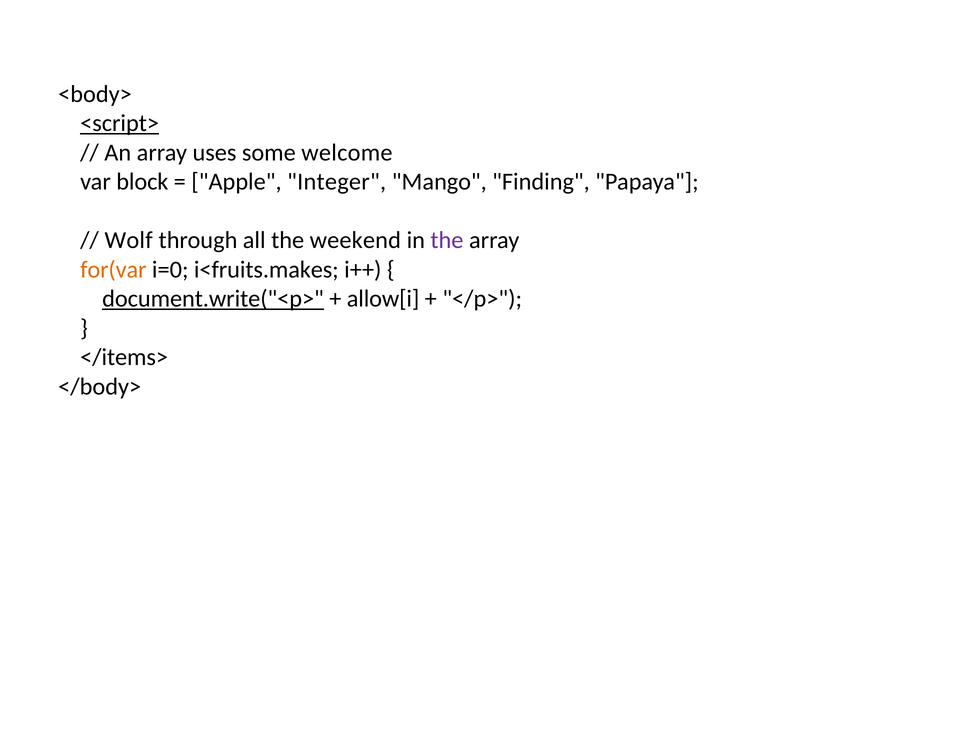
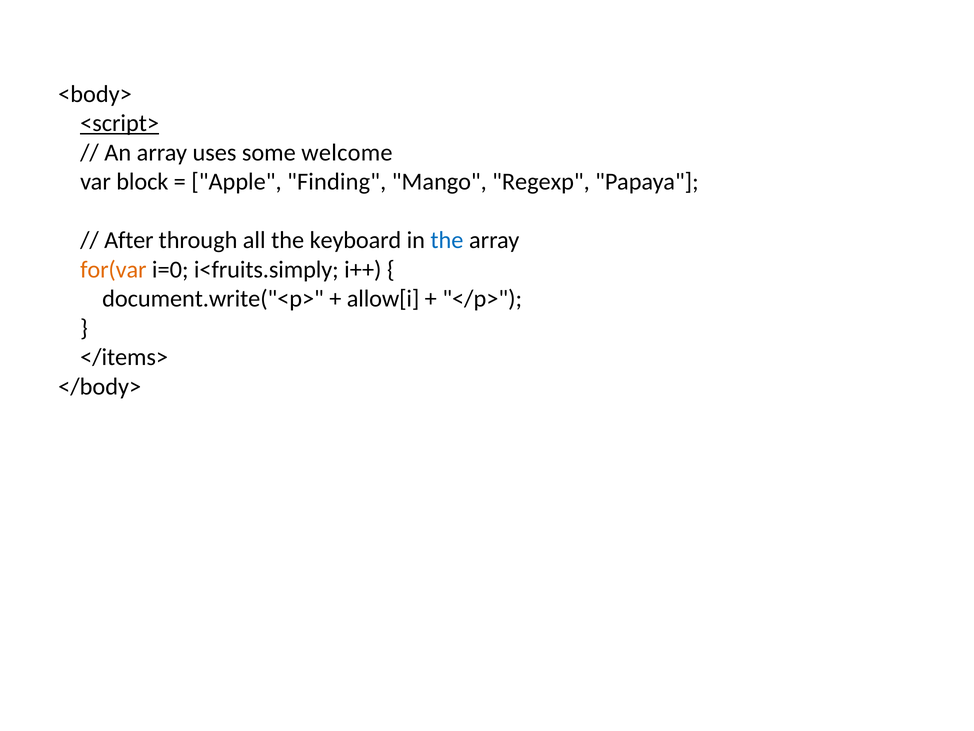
Integer: Integer -> Finding (337, 182)
Finding: Finding -> Regexp (541, 182)
Wolf: Wolf -> After (129, 240)
weekend: weekend -> keyboard (355, 240)
the colour: purple -> blue (447, 240)
i<fruits.makes: i<fruits.makes -> i<fruits.simply (266, 269)
document.write("<p> underline: present -> none (213, 299)
